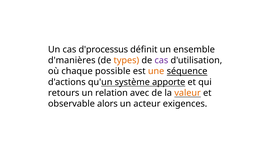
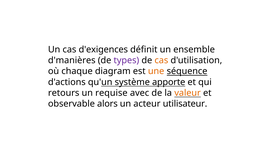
d'processus: d'processus -> d'exigences (103, 50)
types colour: orange -> purple (126, 61)
cas colour: purple -> orange (161, 61)
possible: possible -> diagram (113, 71)
relation: relation -> requise (111, 93)
exigences: exigences -> utilisateur (185, 104)
